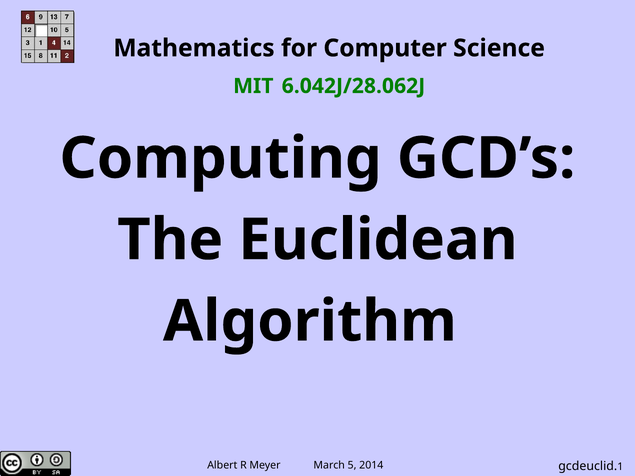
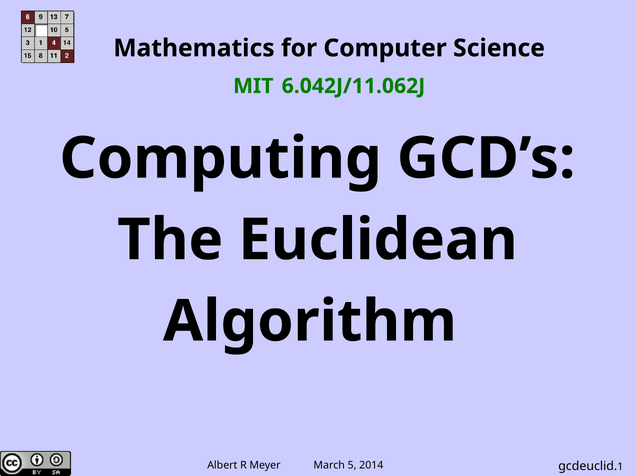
6.042J/28.062J: 6.042J/28.062J -> 6.042J/11.062J (353, 86)
